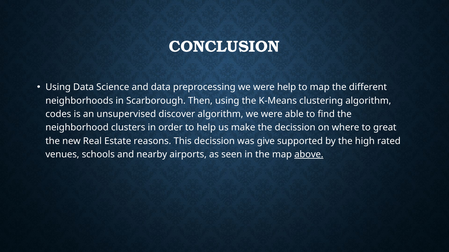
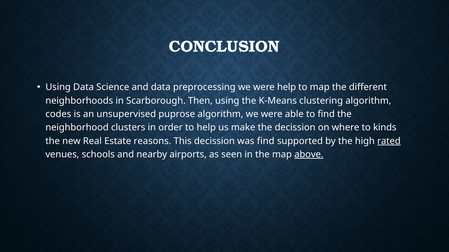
discover: discover -> puprose (177, 114)
great: great -> kinds (385, 128)
was give: give -> find (266, 141)
rated underline: none -> present (389, 141)
